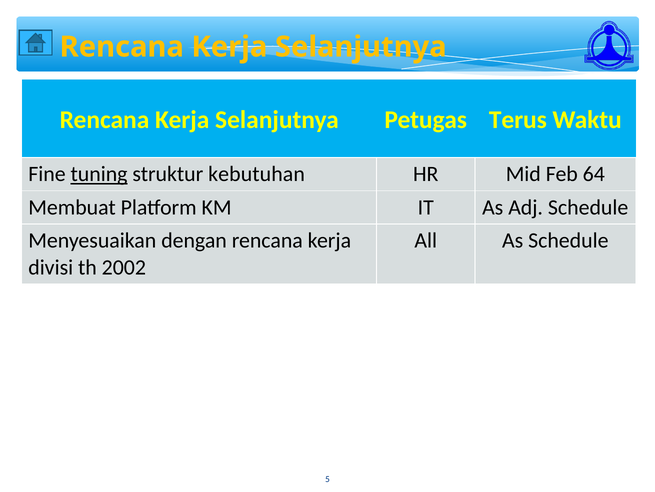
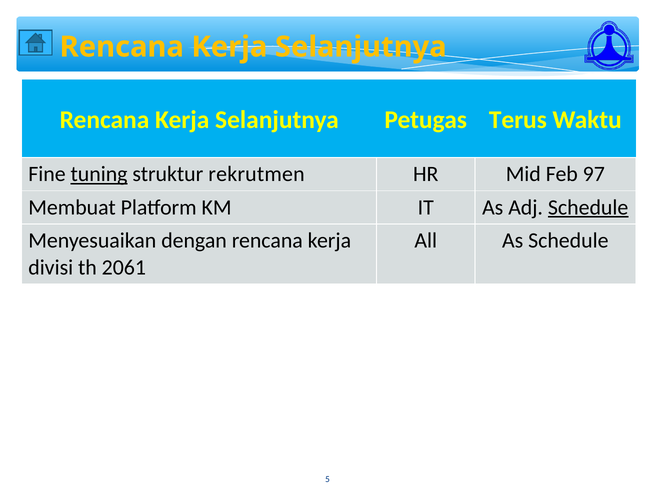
kebutuhan: kebutuhan -> rekrutmen (256, 174)
64: 64 -> 97 (594, 174)
Schedule underline: none -> present (588, 207)
2002: 2002 -> 2061 (124, 267)
